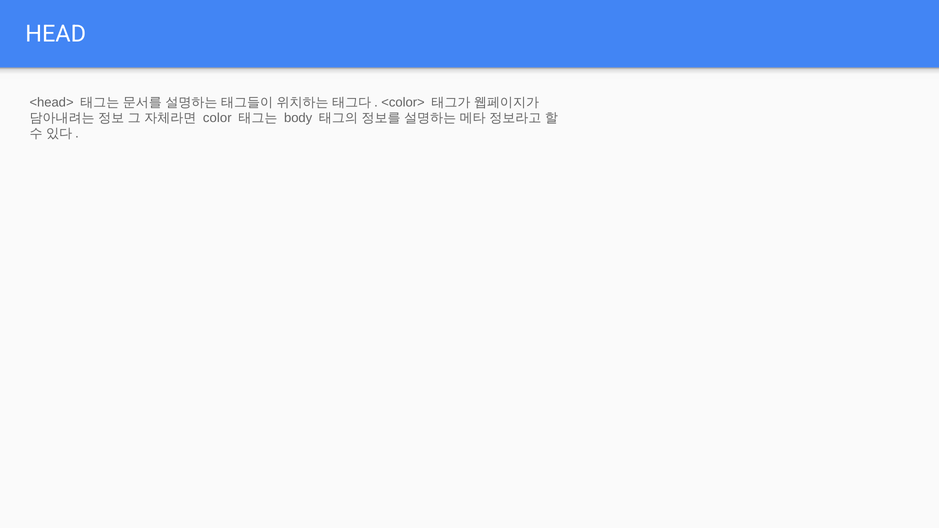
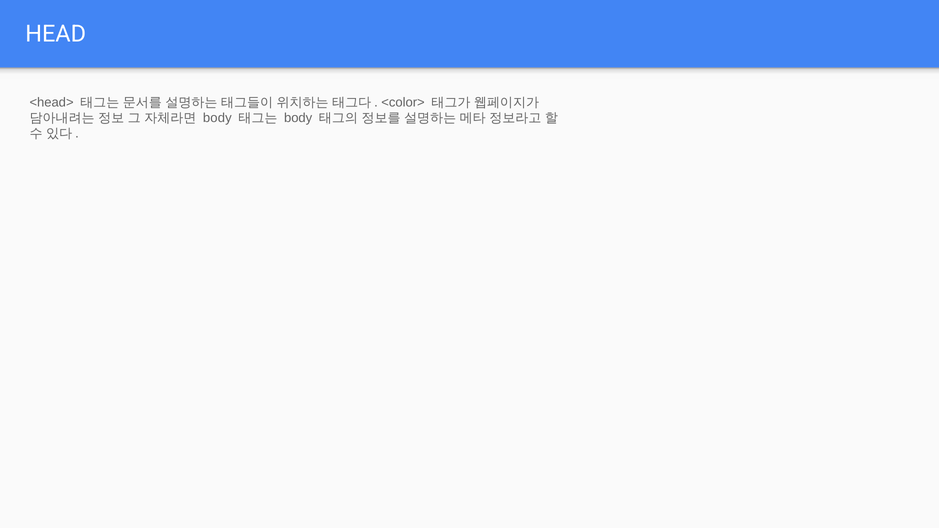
color: color -> body (217, 118)
